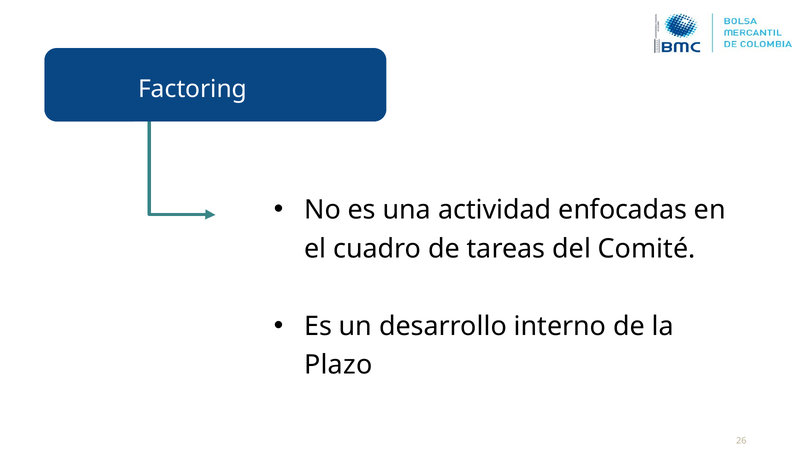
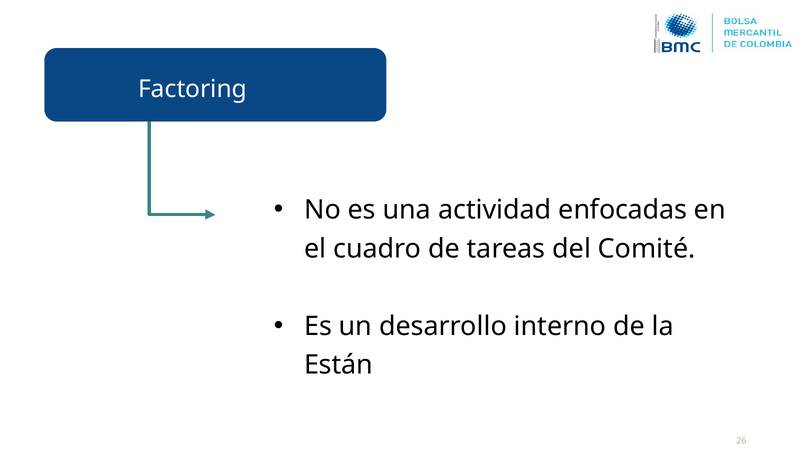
Plazo: Plazo -> Están (338, 365)
